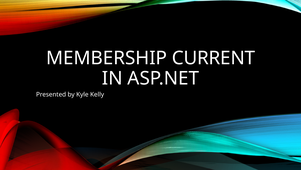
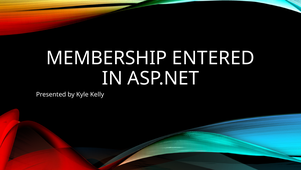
CURRENT: CURRENT -> ENTERED (213, 58)
